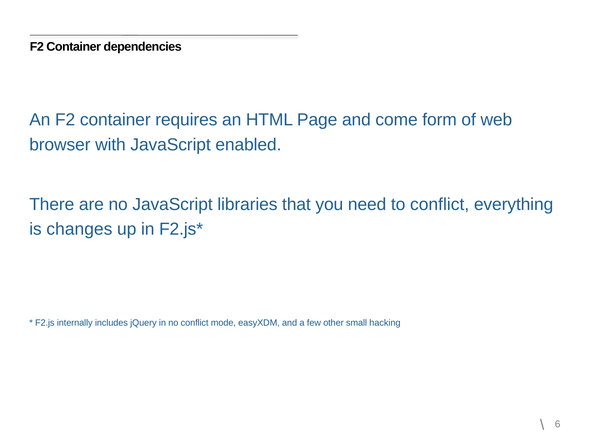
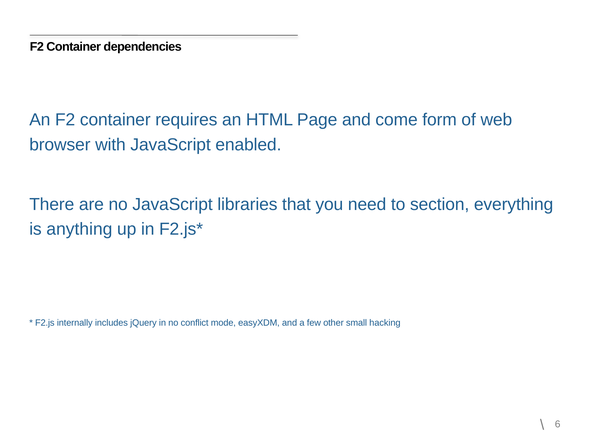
to conflict: conflict -> section (440, 204)
changes: changes -> anything (79, 229)
